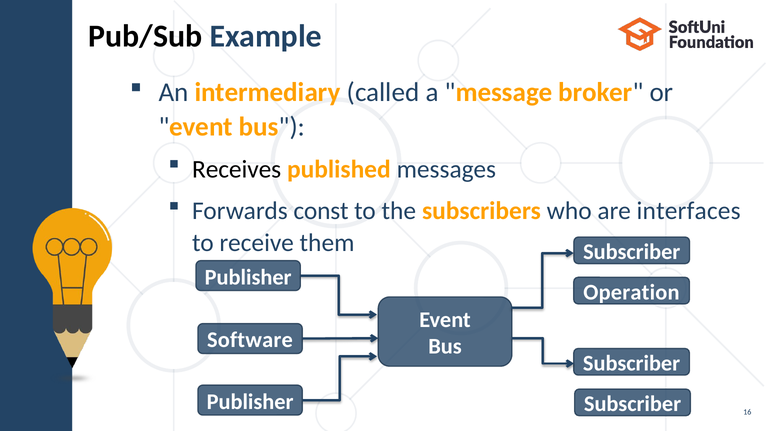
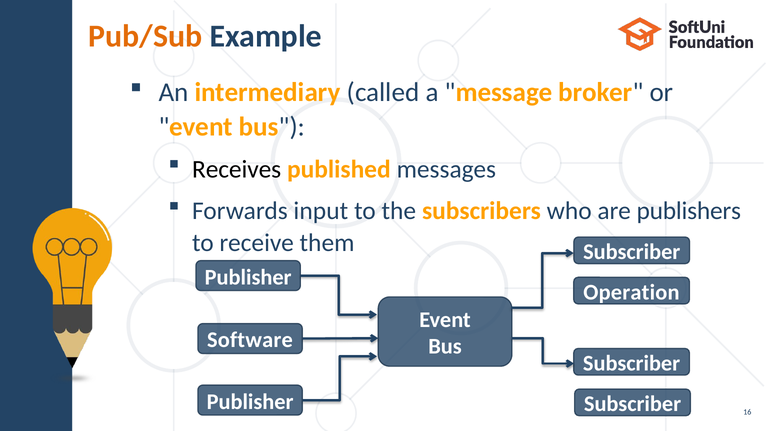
Pub/Sub colour: black -> orange (145, 36)
const: const -> input (321, 211)
interfaces: interfaces -> publishers (689, 211)
